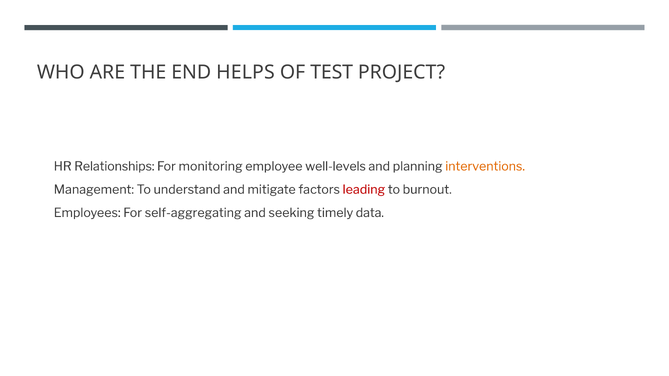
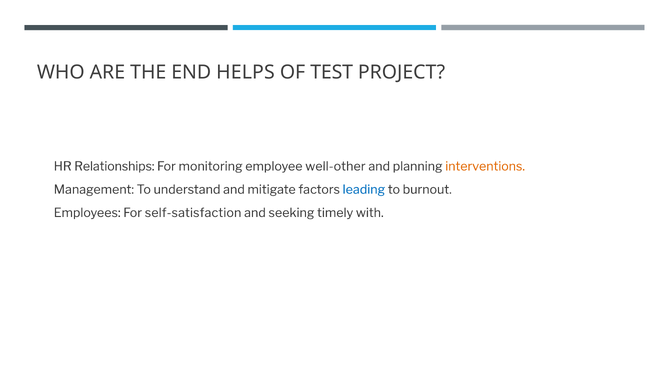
well-levels: well-levels -> well-other (335, 167)
leading colour: red -> blue (364, 190)
self-aggregating: self-aggregating -> self-satisfaction (193, 213)
data: data -> with (370, 213)
